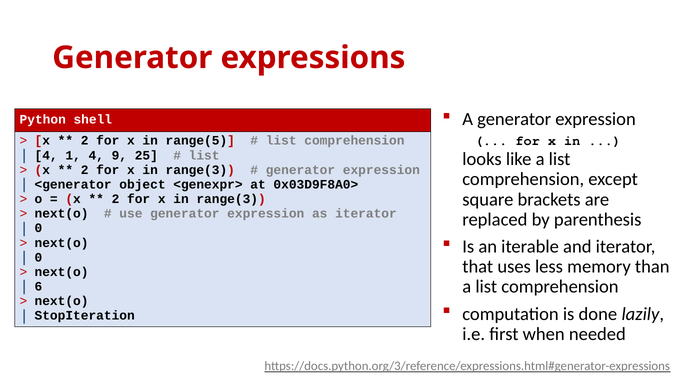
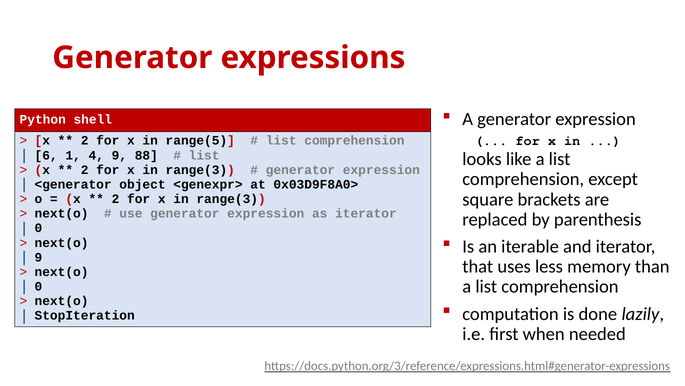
4: 4 -> 6 (46, 155)
25: 25 -> 88 (146, 155)
0: 0 -> 9 (38, 257)
6: 6 -> 0 (38, 286)
